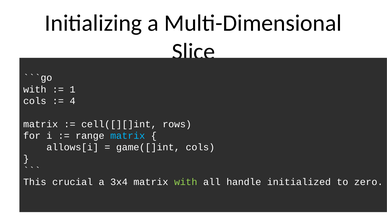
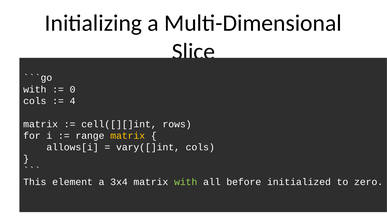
1: 1 -> 0 (73, 90)
matrix colour: light blue -> yellow (128, 136)
game([]int: game([]int -> vary([]int (148, 148)
crucial: crucial -> element (73, 183)
handle: handle -> before (244, 183)
